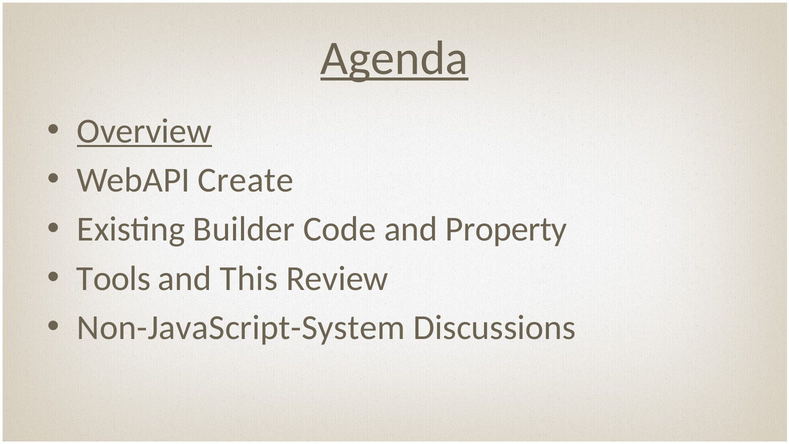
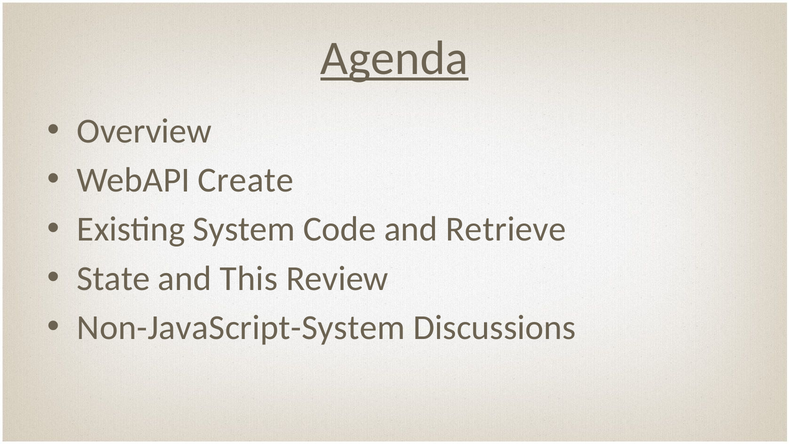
Overview underline: present -> none (144, 131)
Builder: Builder -> System (244, 229)
Property: Property -> Retrieve (506, 229)
Tools: Tools -> State (114, 278)
